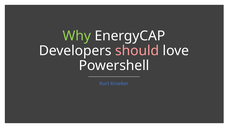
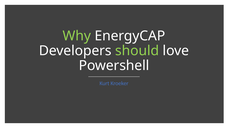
should colour: pink -> light green (137, 51)
